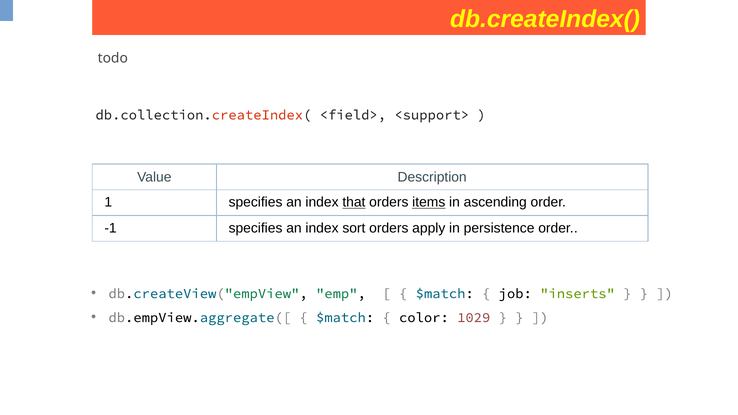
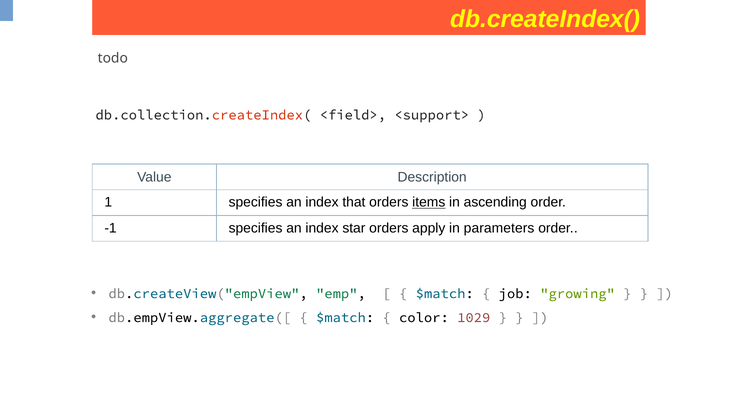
that underline: present -> none (354, 202)
sort: sort -> star (354, 228)
persistence: persistence -> parameters (499, 228)
inserts: inserts -> growing (578, 294)
